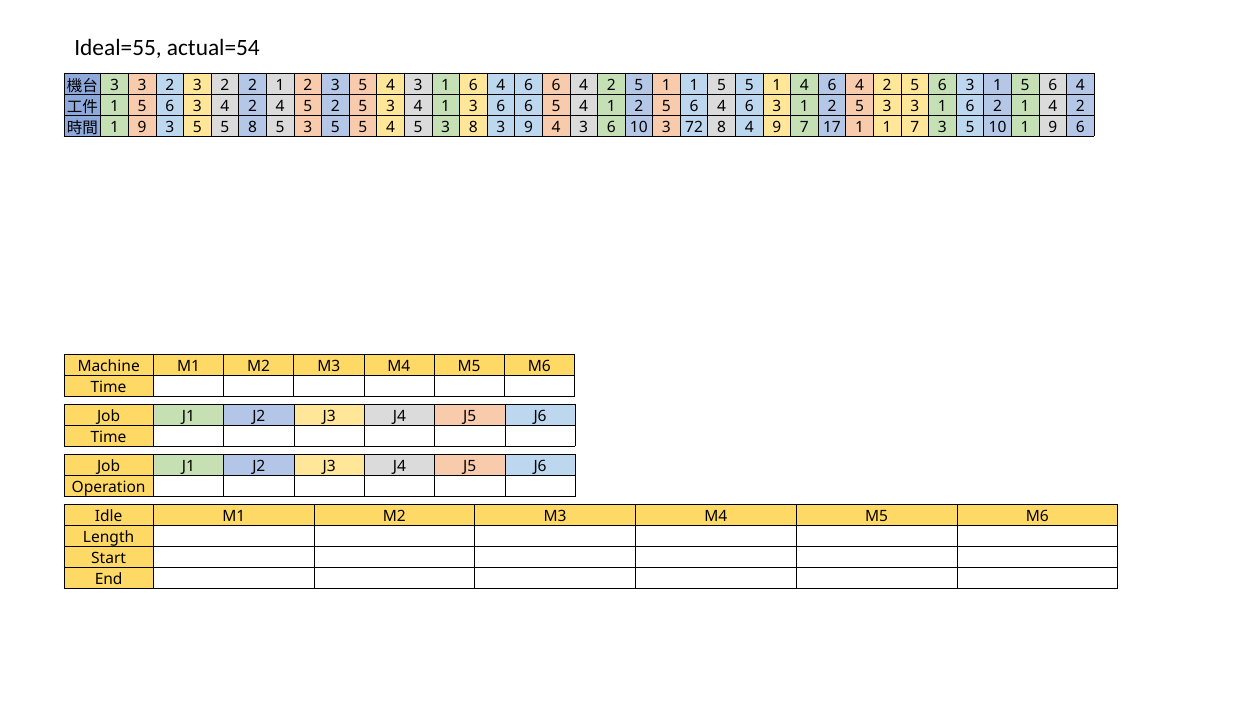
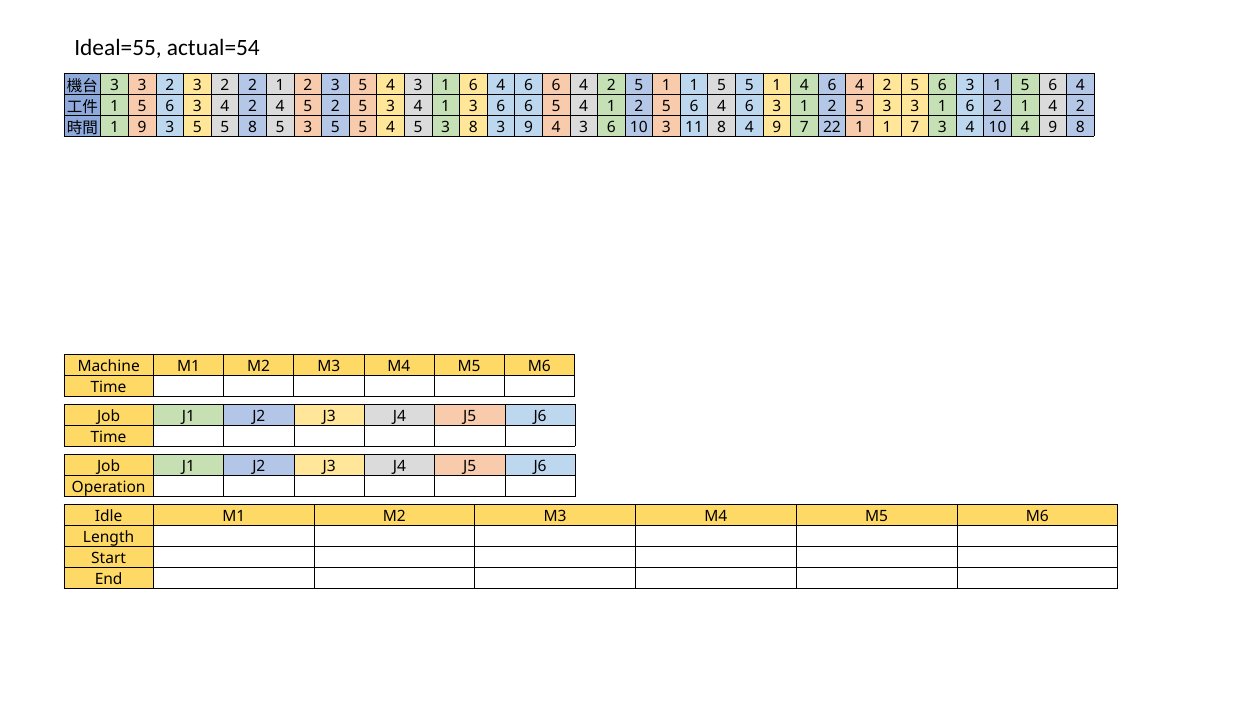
72: 72 -> 11 (694, 127)
17: 17 -> 22 (832, 127)
7 3 5: 5 -> 4 (970, 127)
10 1: 1 -> 4 (1025, 127)
9 6: 6 -> 8 (1080, 127)
